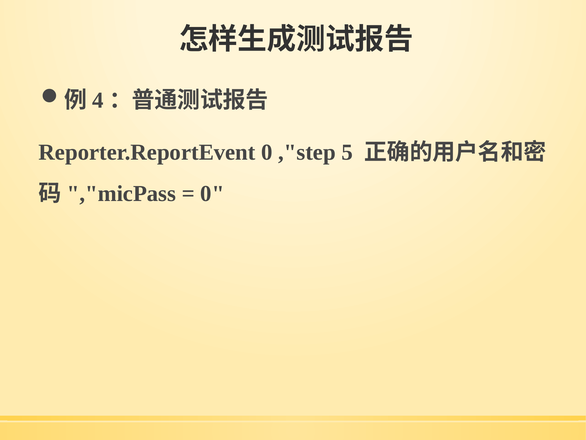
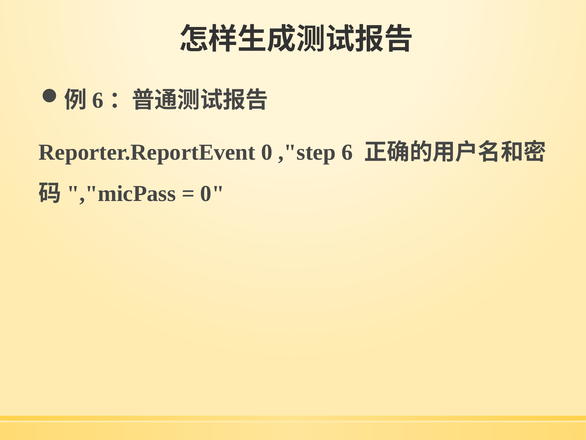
4: 4 -> 6 (98, 100)
,"step 5: 5 -> 6 (347, 152)
